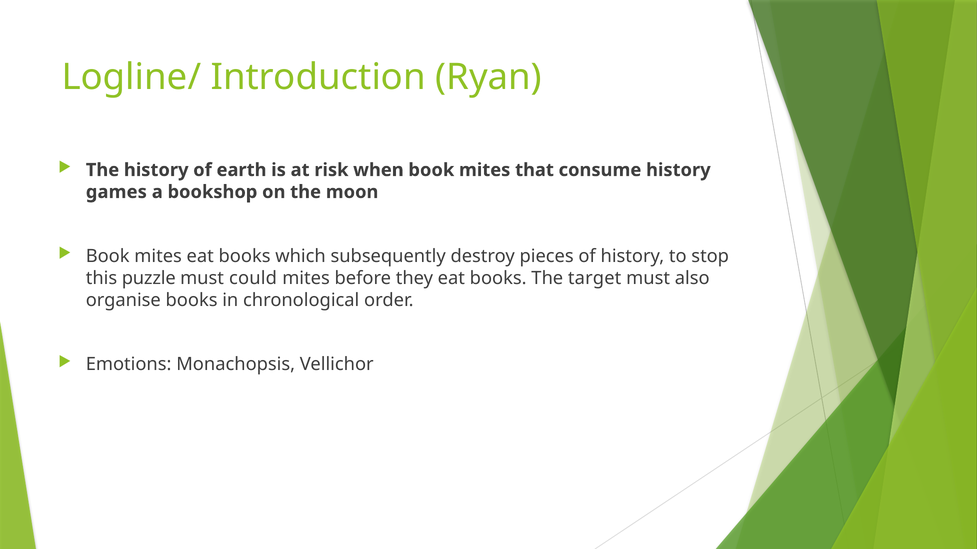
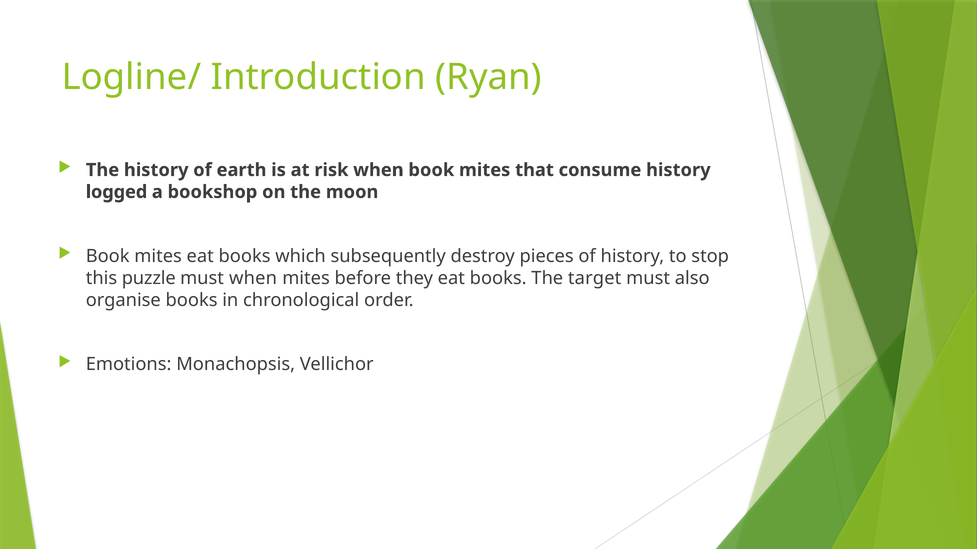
games: games -> logged (116, 192)
must could: could -> when (253, 278)
